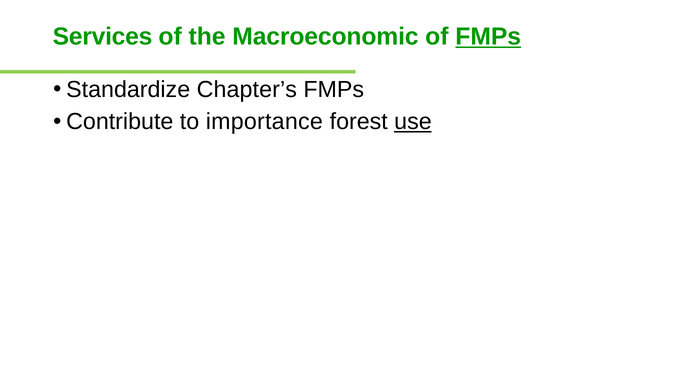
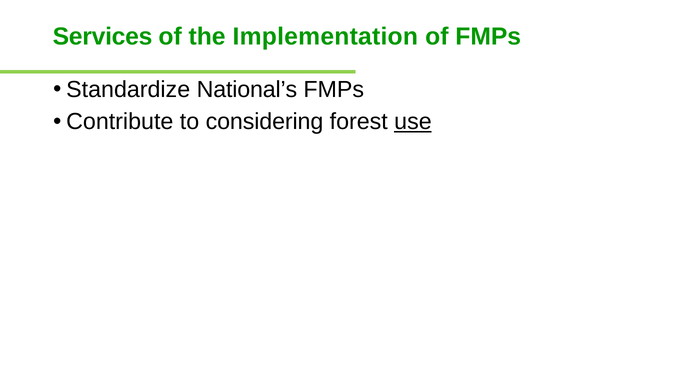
Macroeconomic: Macroeconomic -> Implementation (325, 36)
FMPs underline: present -> none (488, 36)
Chapter’s: Chapter’s -> National’s (247, 89)
importance: importance -> considering (264, 122)
